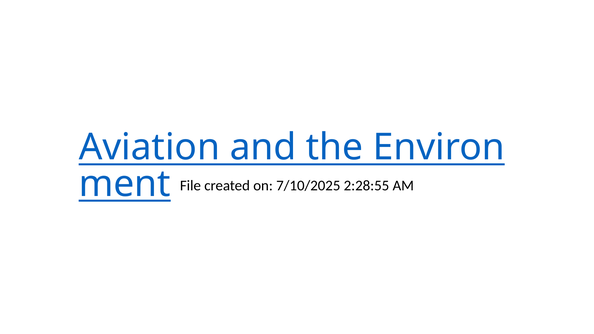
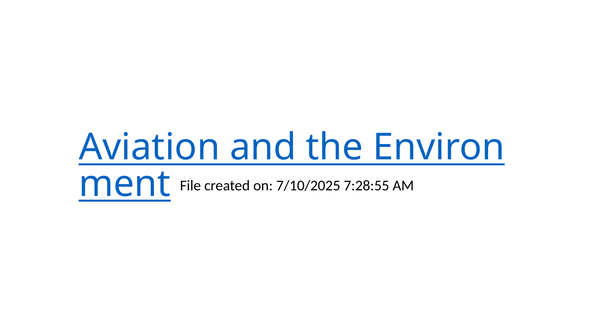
2:28:55: 2:28:55 -> 7:28:55 (366, 186)
